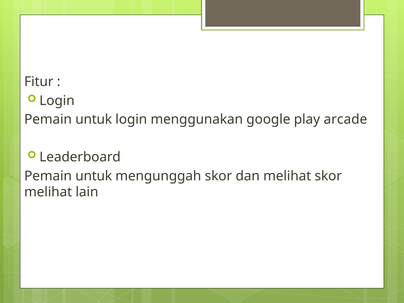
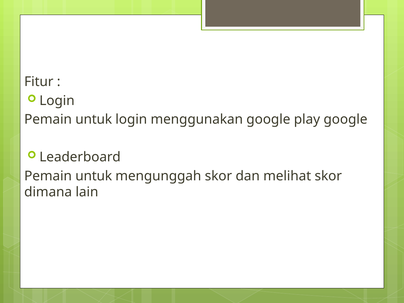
play arcade: arcade -> google (346, 119)
melihat: melihat -> dimana (48, 192)
